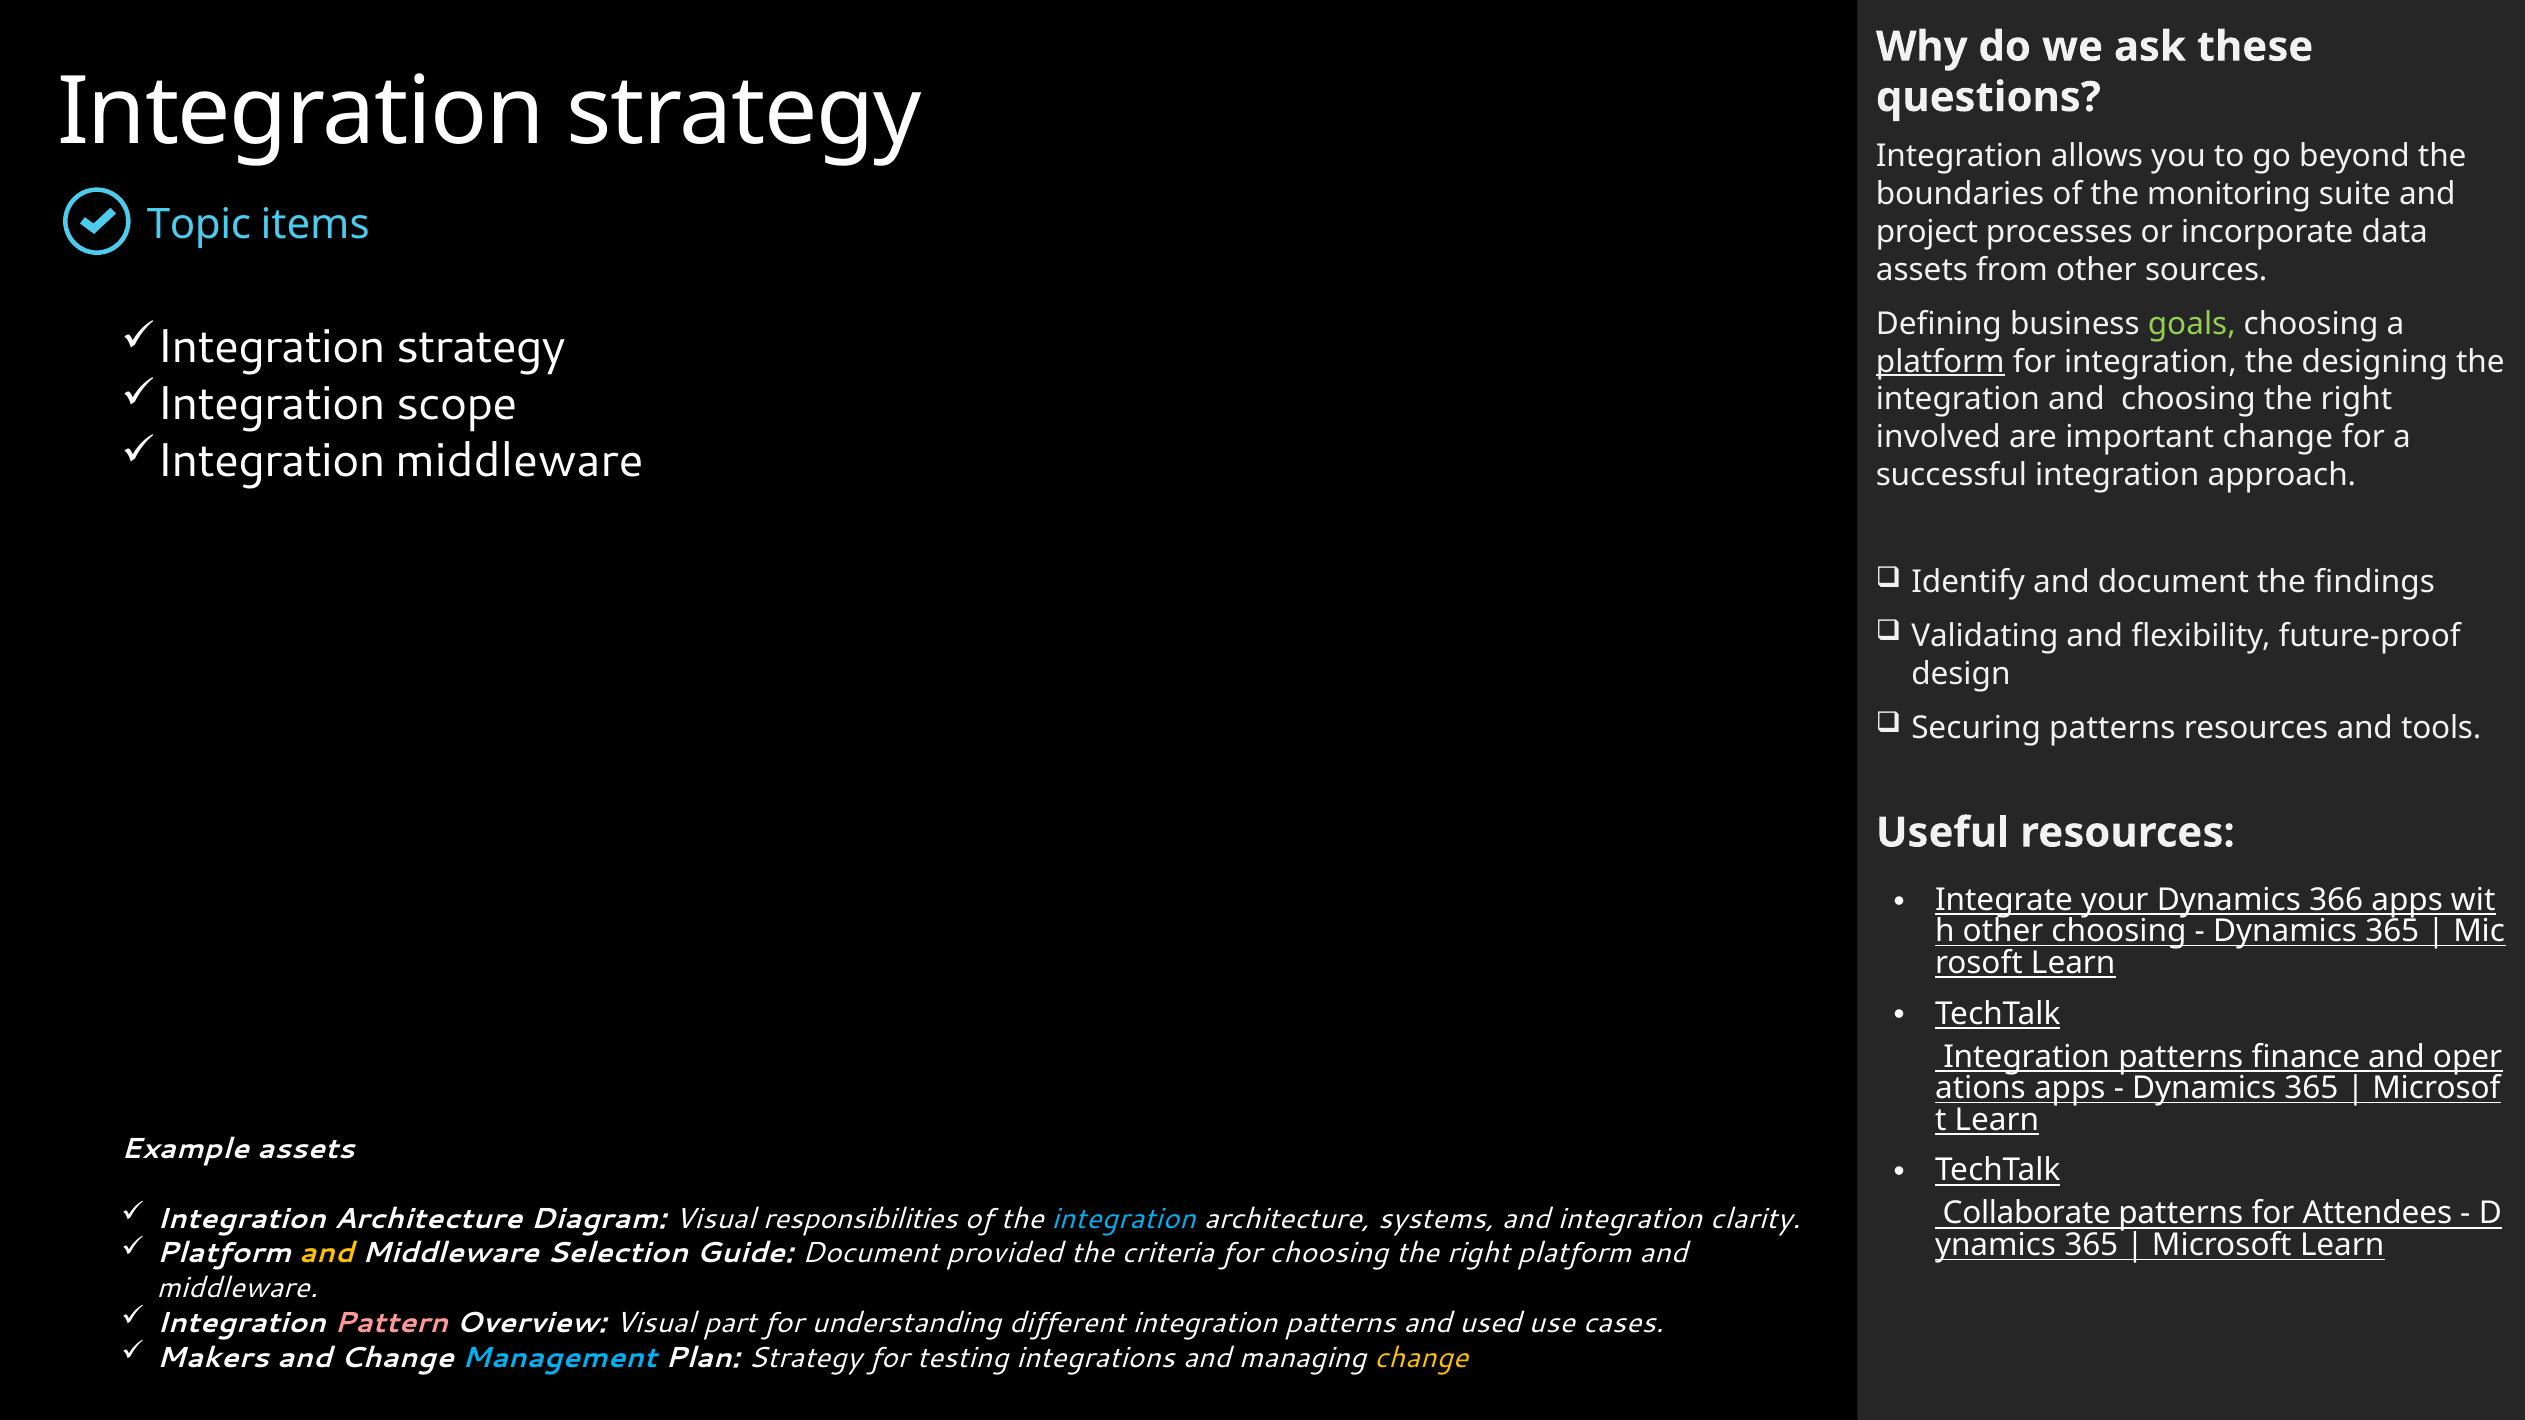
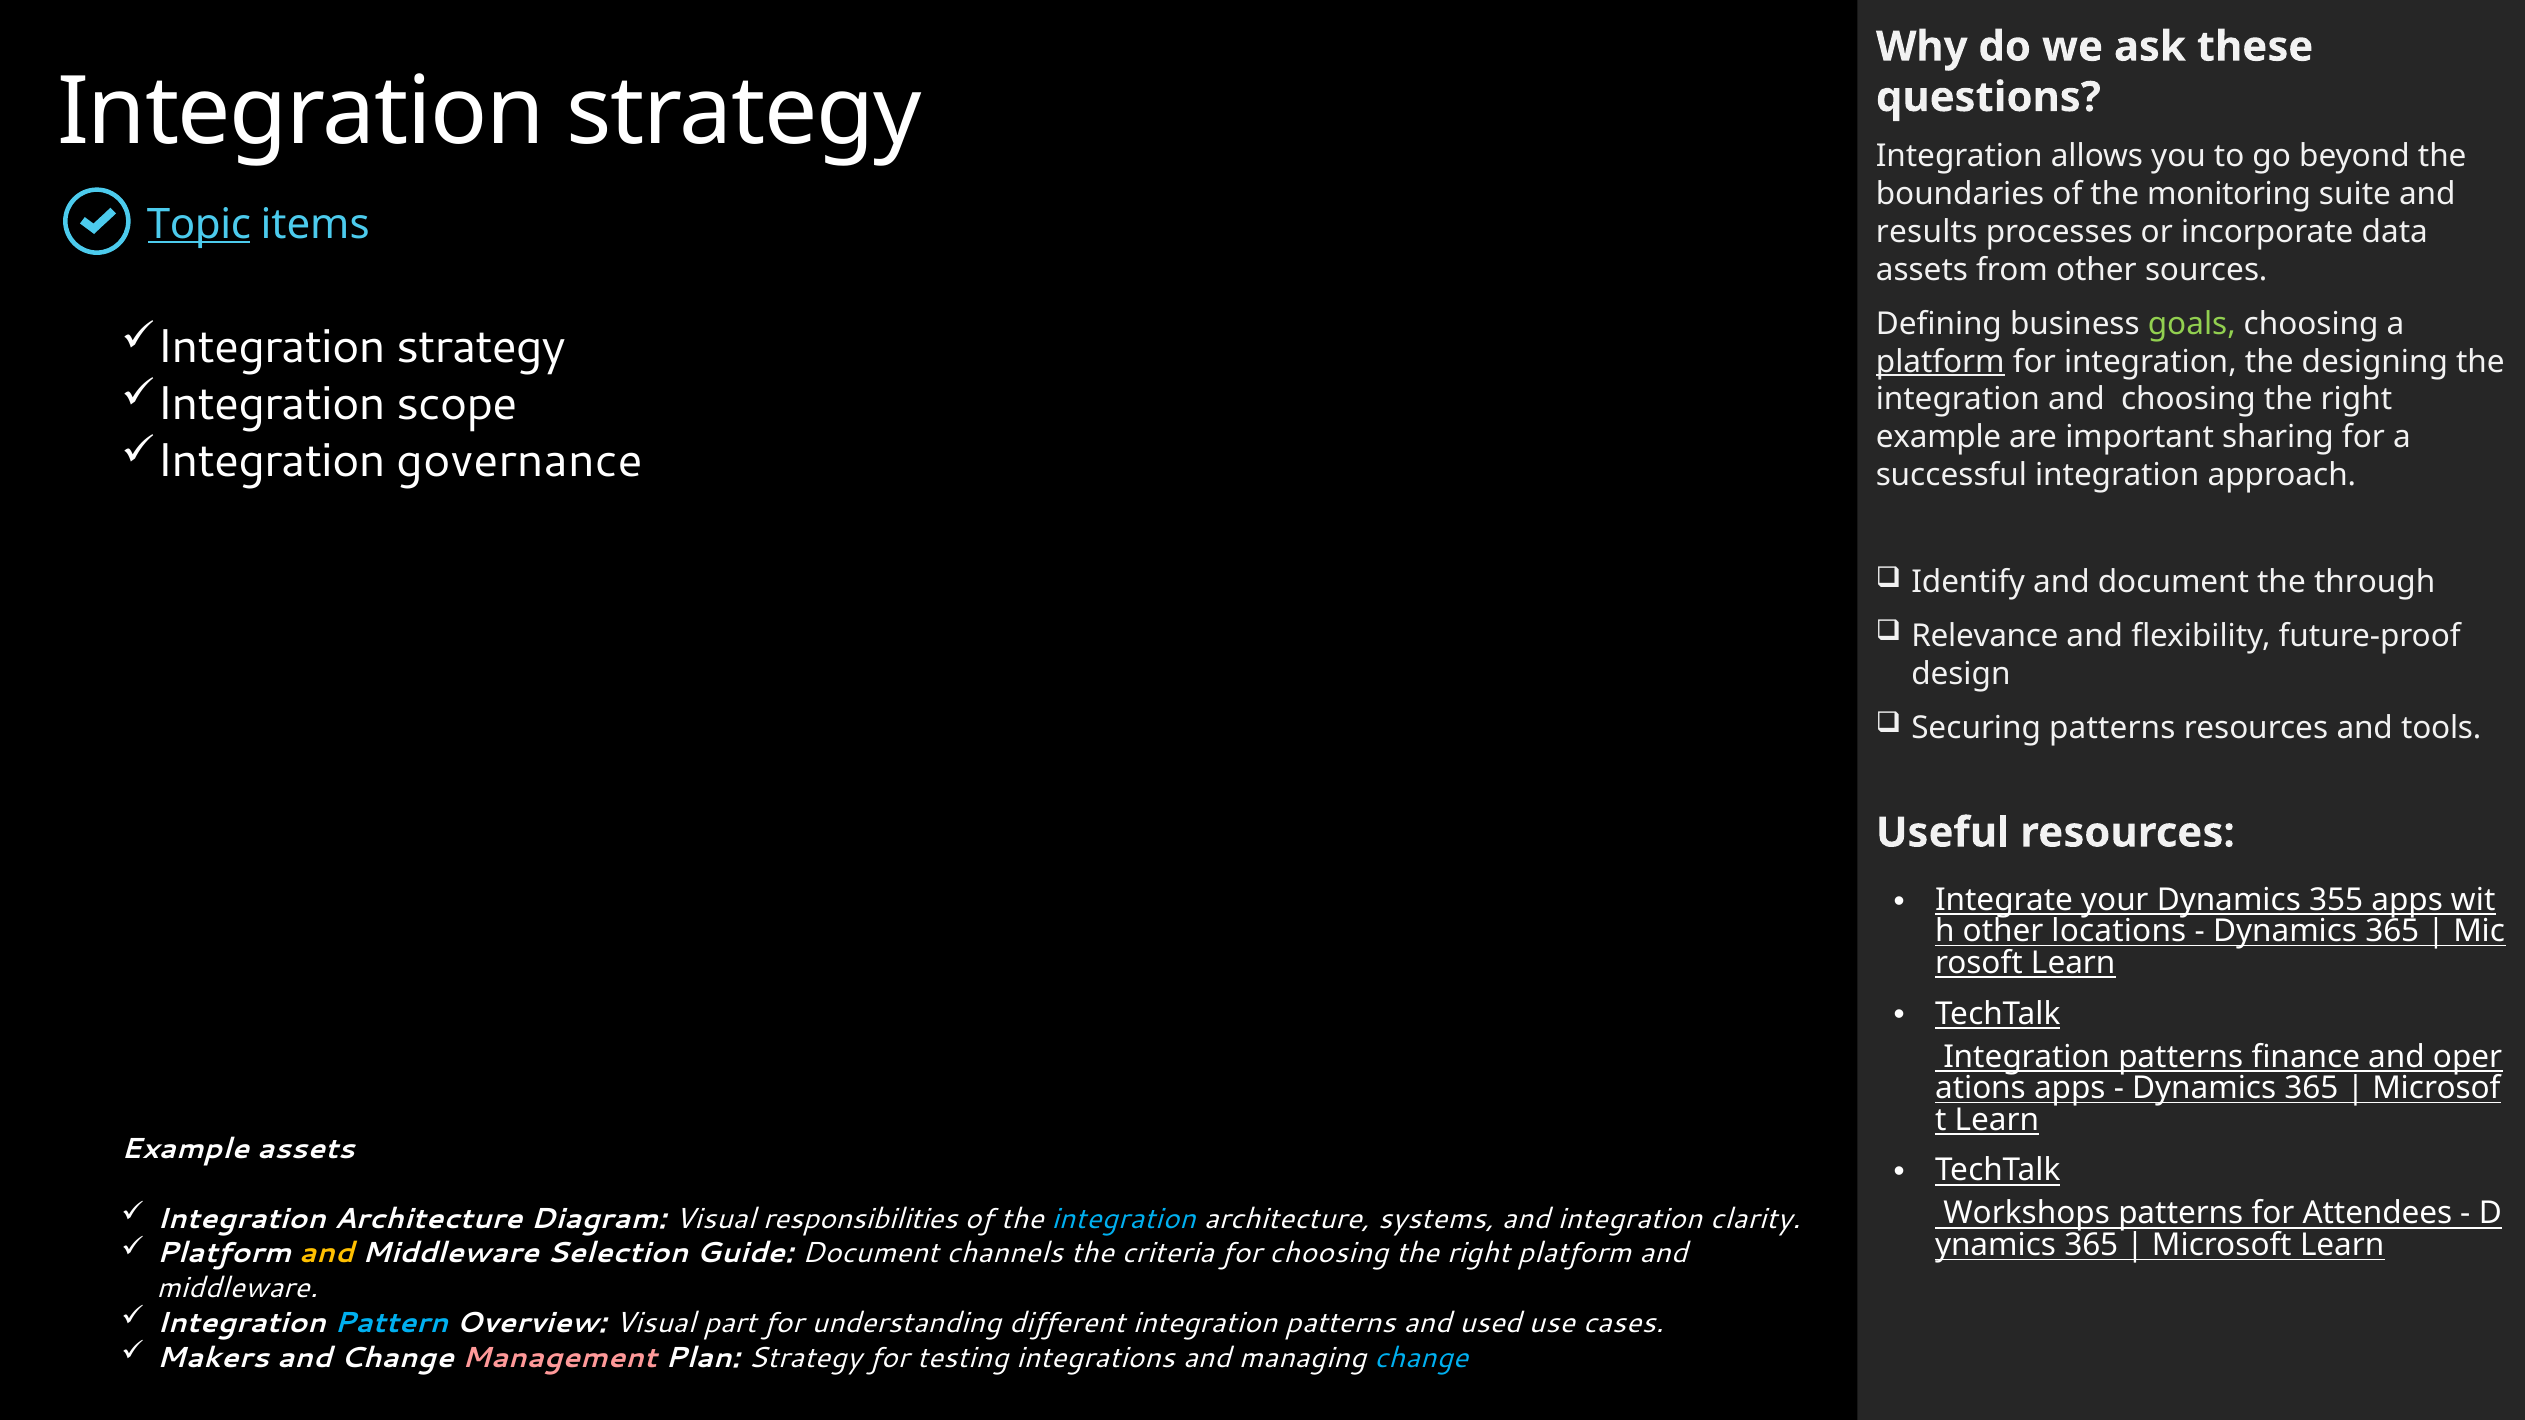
Topic underline: none -> present (199, 224)
project: project -> results (1927, 232)
involved: involved -> example (1939, 437)
important change: change -> sharing (2278, 437)
middleware: middleware -> governance (519, 461)
findings: findings -> through (2375, 583)
Validating: Validating -> Relevance (1985, 636)
366: 366 -> 355 (2336, 900)
other choosing: choosing -> locations (2119, 932)
Collaborate: Collaborate -> Workshops (2027, 1214)
provided: provided -> channels (1005, 1254)
Pattern colour: pink -> light blue (391, 1323)
Management colour: light blue -> pink (559, 1358)
change colour: yellow -> light blue (1421, 1358)
